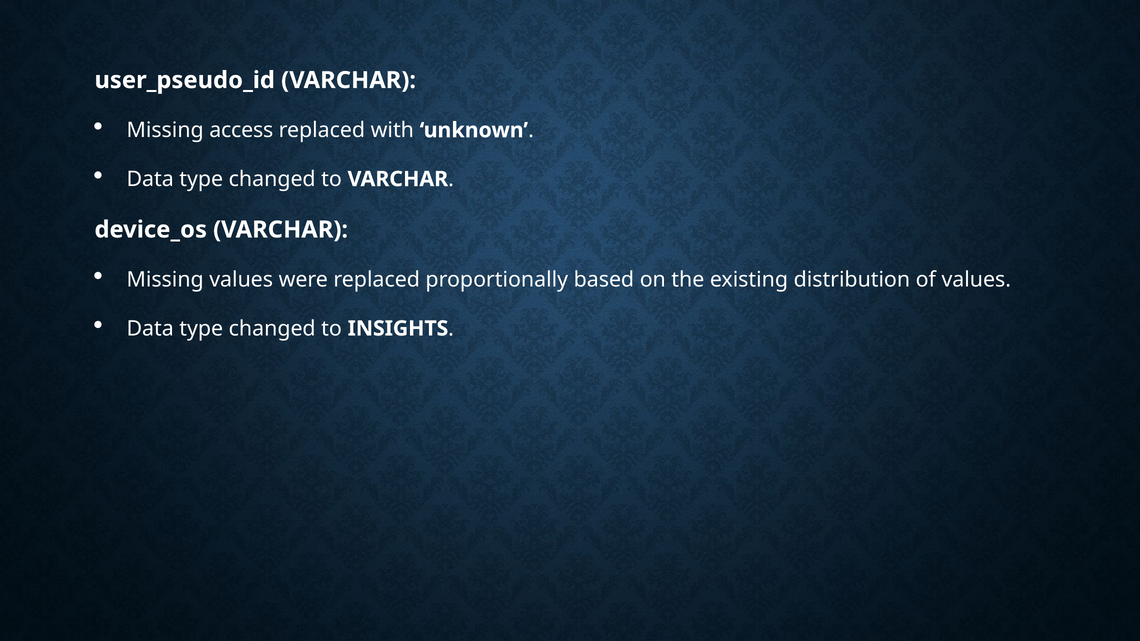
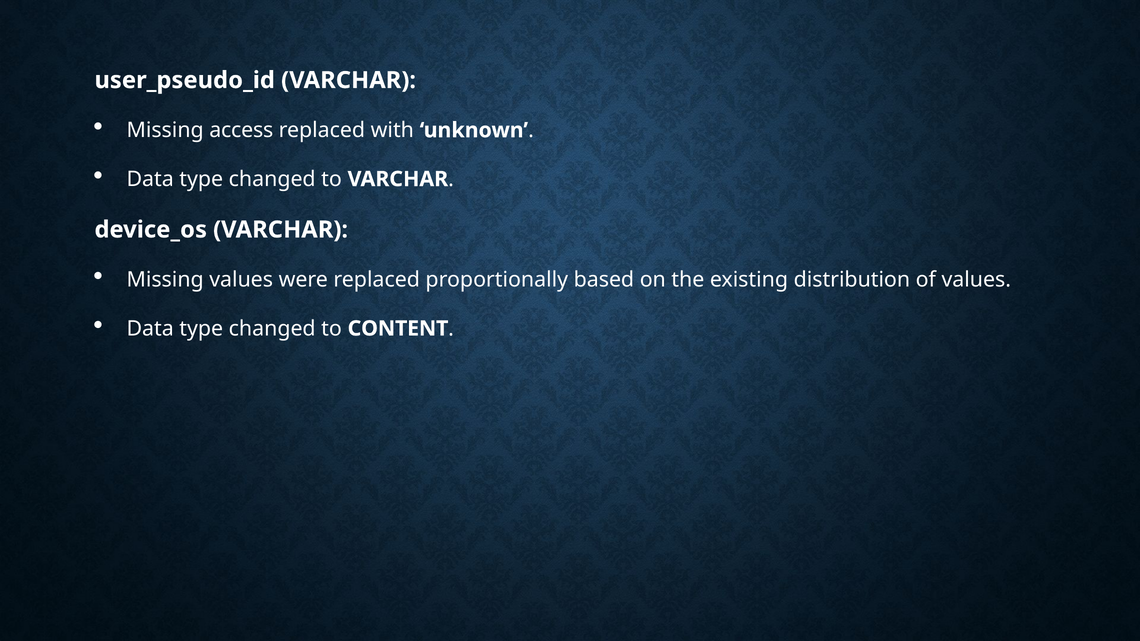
INSIGHTS: INSIGHTS -> CONTENT (398, 329)
